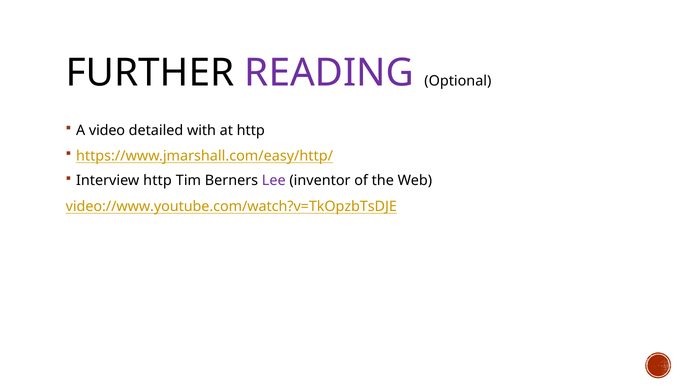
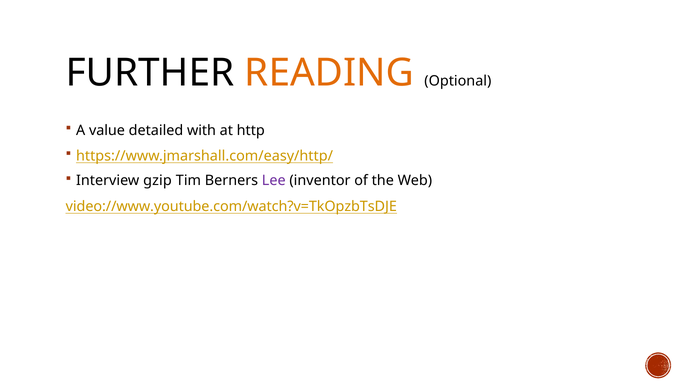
READING colour: purple -> orange (329, 73)
video: video -> value (107, 130)
Interview http: http -> gzip (158, 181)
